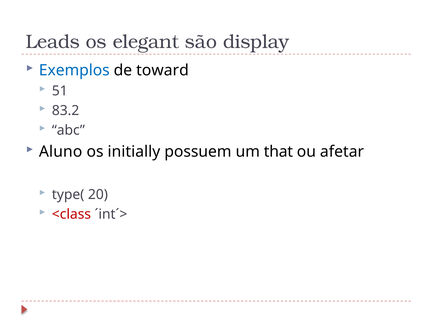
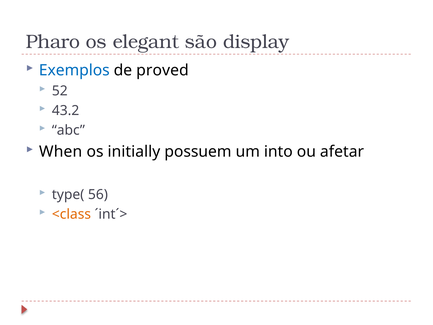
Leads: Leads -> Pharo (53, 42)
toward: toward -> proved (162, 70)
51: 51 -> 52 (60, 91)
83.2: 83.2 -> 43.2 (66, 110)
Aluno: Aluno -> When (61, 151)
that: that -> into (278, 151)
20: 20 -> 56 (98, 194)
<class colour: red -> orange (71, 214)
